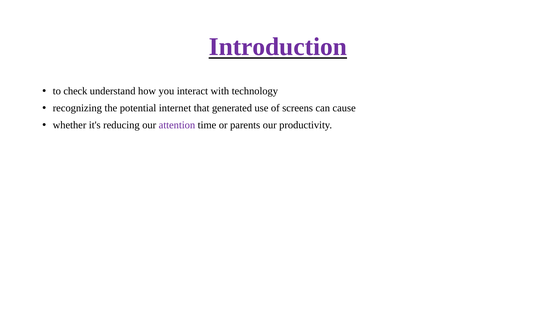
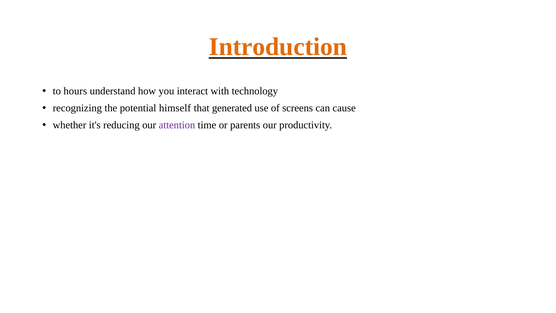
Introduction colour: purple -> orange (278, 47)
check: check -> hours (75, 91)
internet: internet -> himself (175, 108)
